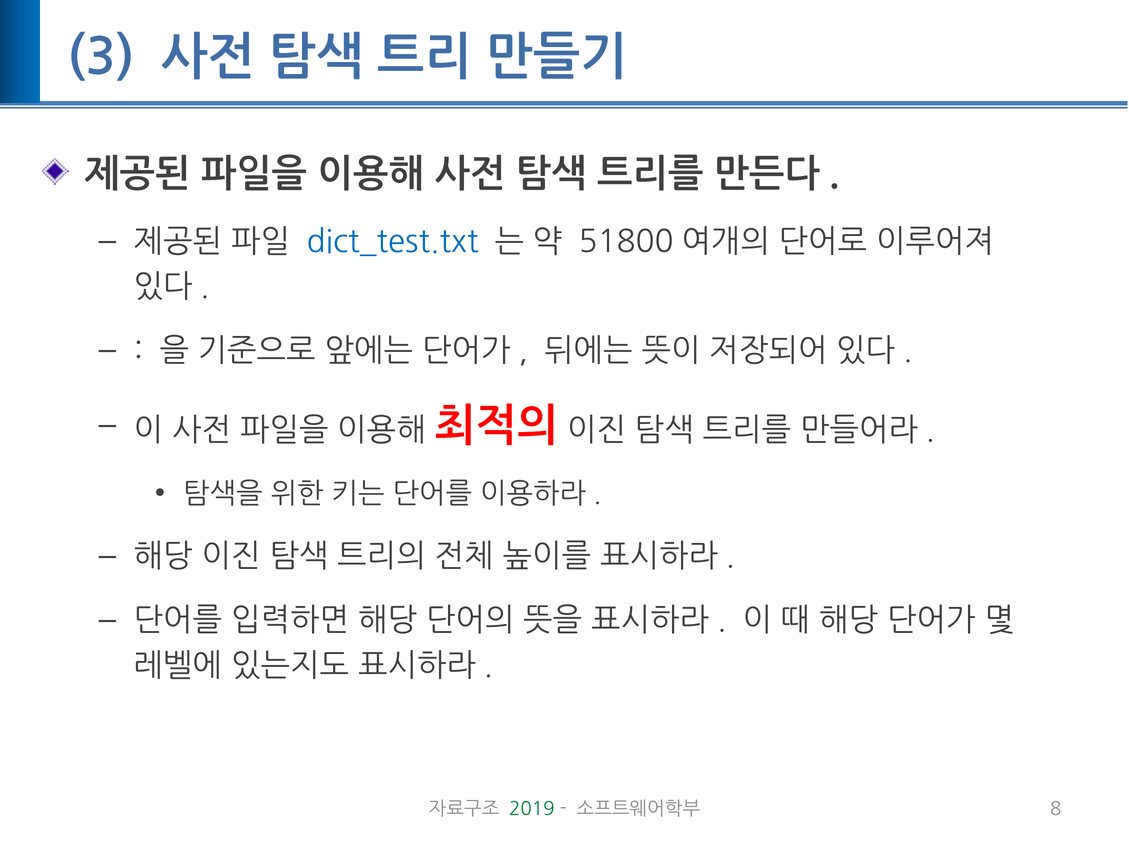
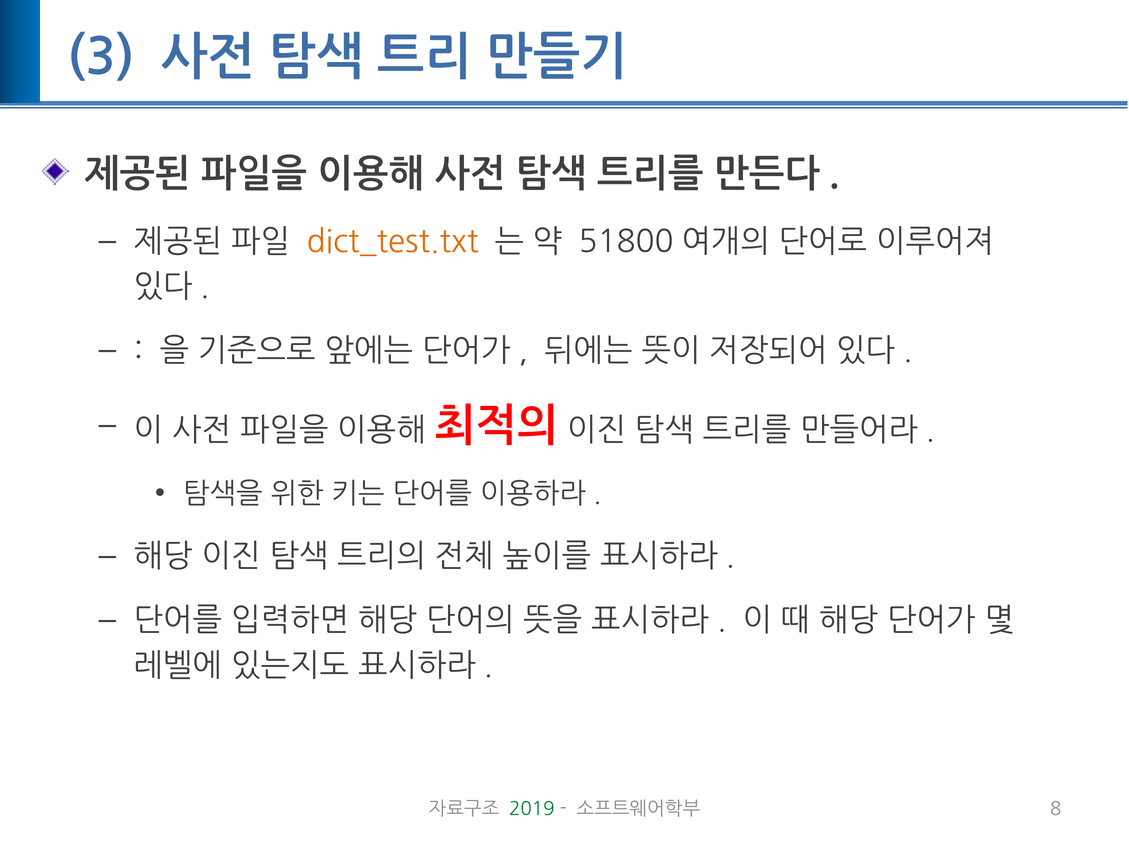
dict_test.txt colour: blue -> orange (393, 242)
